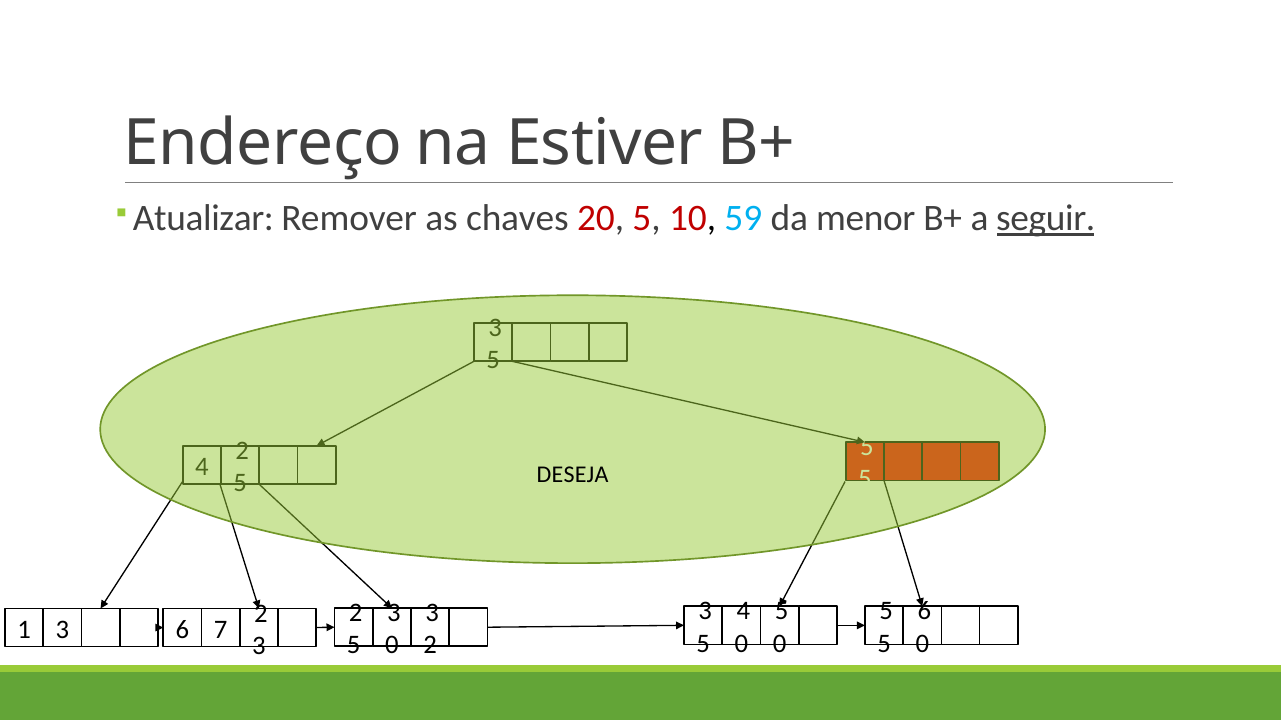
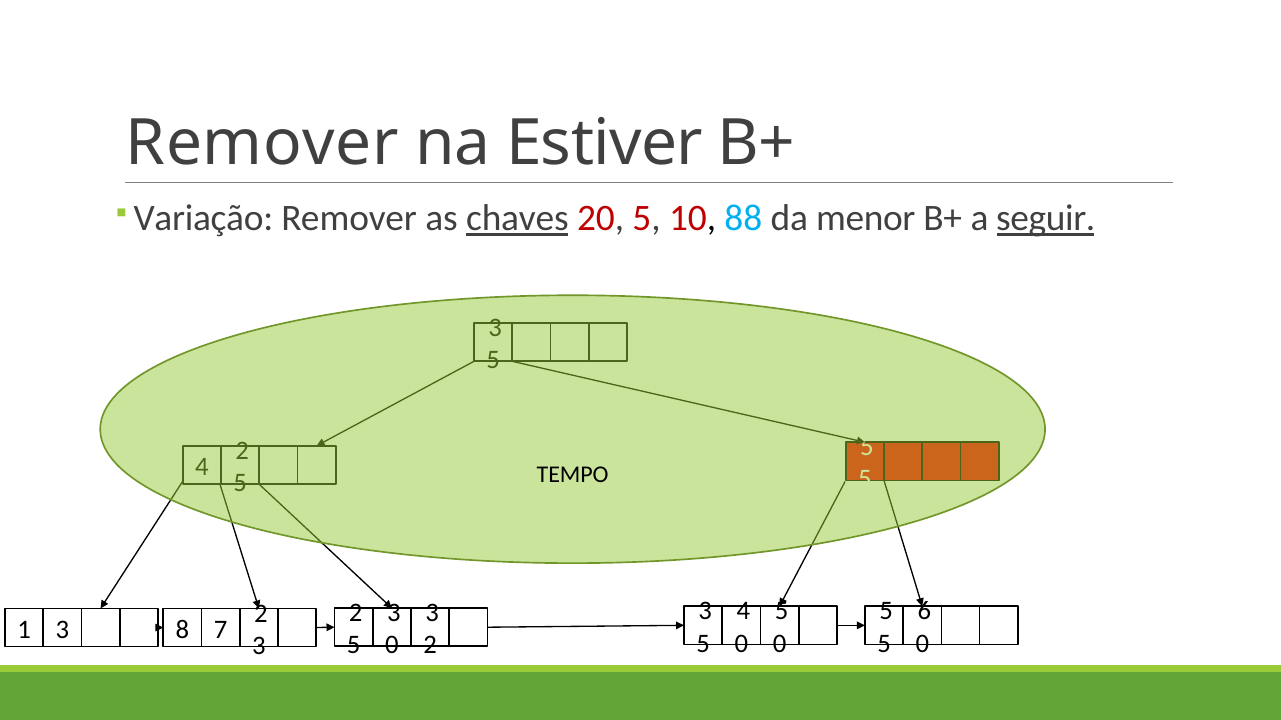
Endereço: Endereço -> Remover (262, 144)
Atualizar: Atualizar -> Variação (203, 219)
chaves underline: none -> present (517, 219)
59: 59 -> 88 (743, 219)
DESEJA: DESEJA -> TEMPO (573, 474)
3 6: 6 -> 8 (182, 630)
